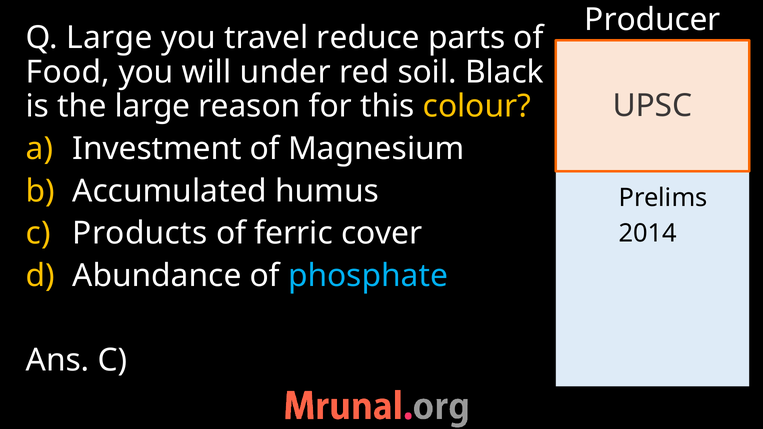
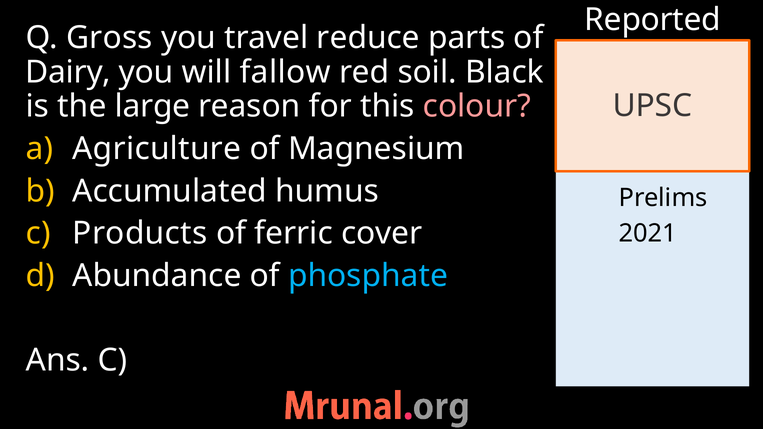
Producer: Producer -> Reported (653, 20)
Q Large: Large -> Gross (109, 38)
Food: Food -> Dairy (68, 72)
under: under -> fallow (285, 72)
colour colour: yellow -> pink (477, 107)
Investment: Investment -> Agriculture (157, 149)
2014: 2014 -> 2021 (648, 233)
